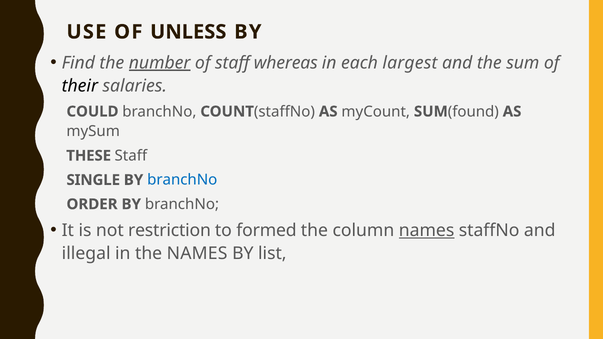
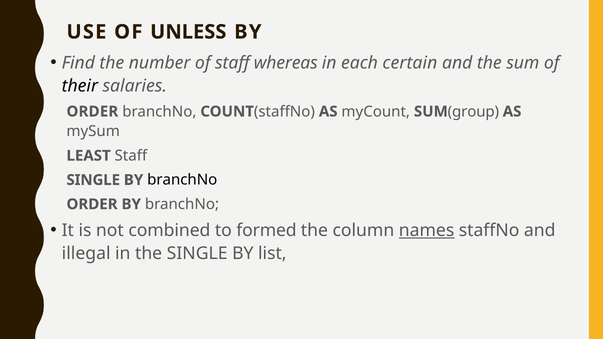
number underline: present -> none (160, 63)
largest: largest -> certain (410, 63)
COULD: COULD -> ORDER (92, 112)
found: found -> group (473, 112)
THESE: THESE -> LEAST (89, 156)
branchNo colour: blue -> black (182, 180)
restriction: restriction -> combined (169, 231)
the NAMES: NAMES -> SINGLE (197, 254)
